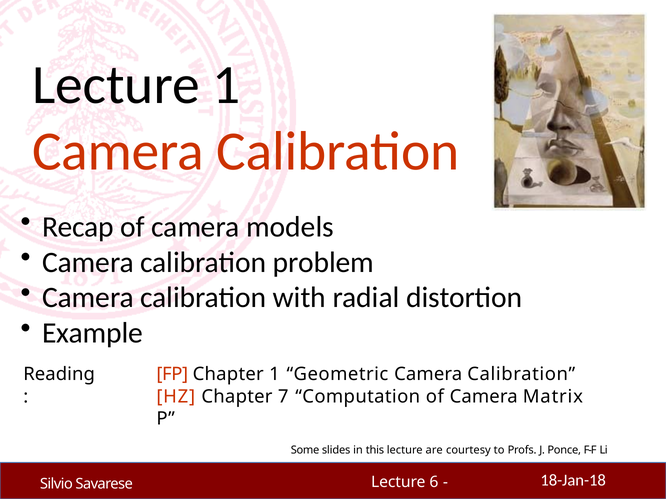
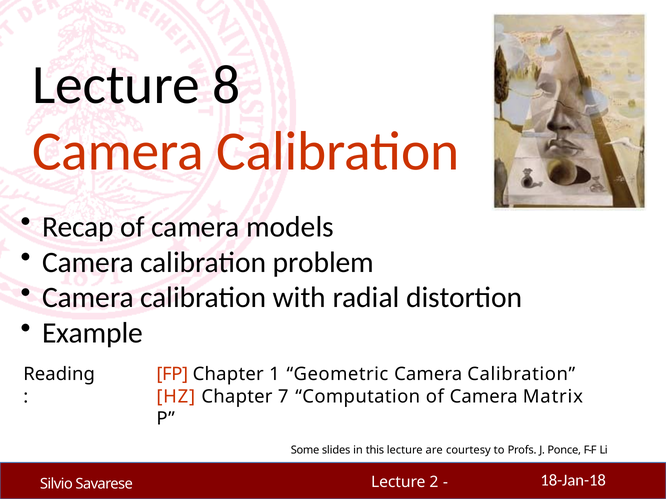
Lecture 1: 1 -> 8 (226, 85)
6: 6 -> 2 (434, 482)
